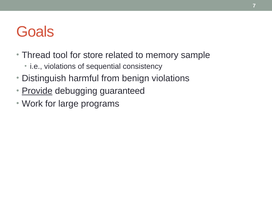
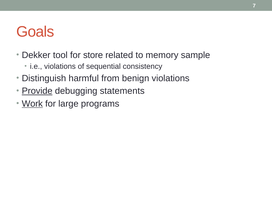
Thread: Thread -> Dekker (36, 55)
guaranteed: guaranteed -> statements (122, 91)
Work underline: none -> present (32, 104)
